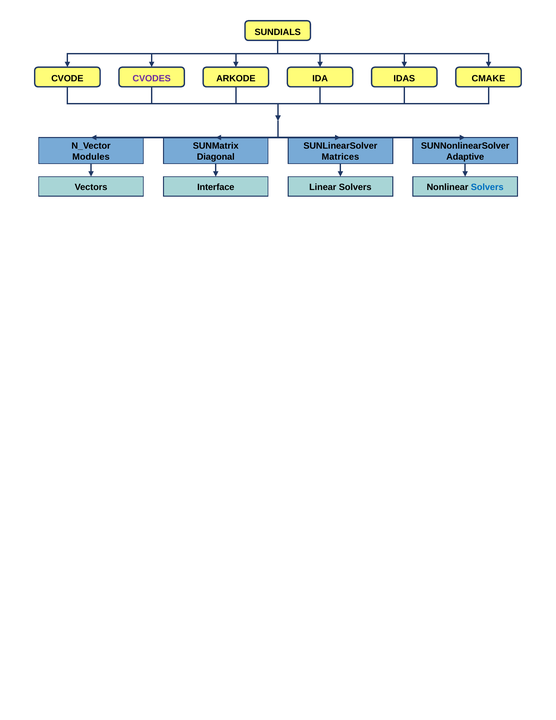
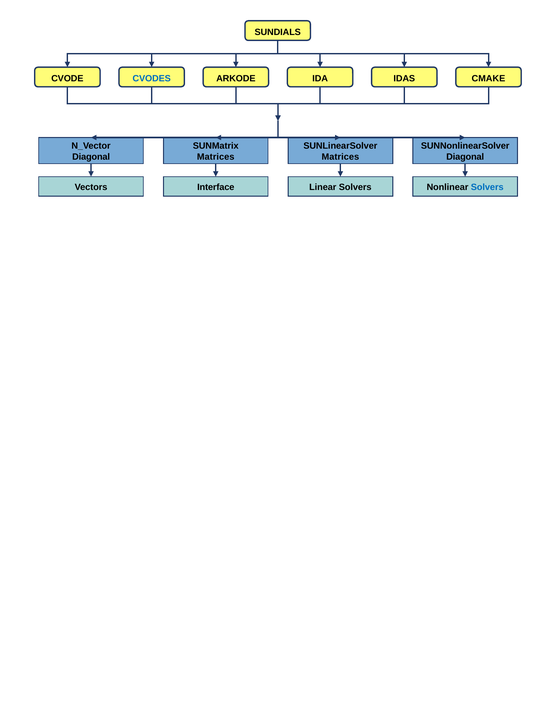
CVODES colour: purple -> blue (152, 79)
Modules: Modules -> Diagonal (91, 157)
Diagonal: Diagonal -> Matrices (216, 157)
Adaptive: Adaptive -> Diagonal (465, 157)
